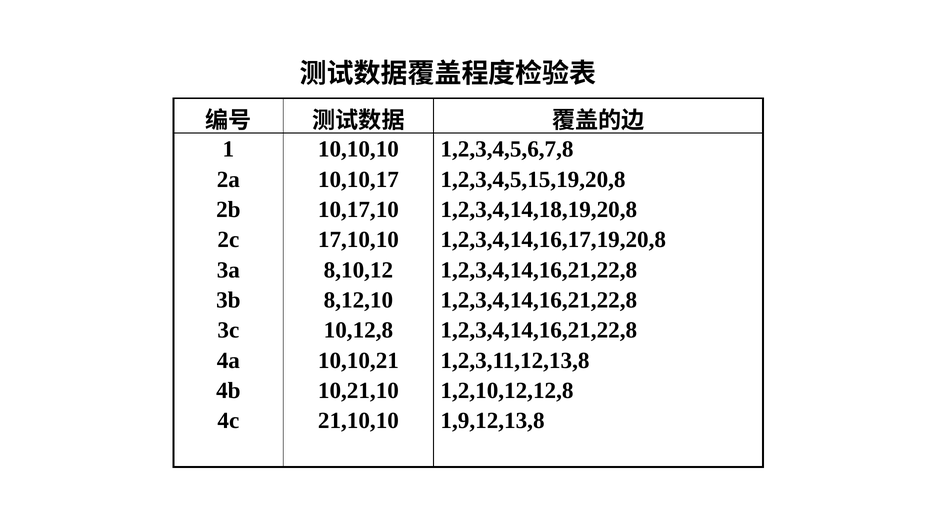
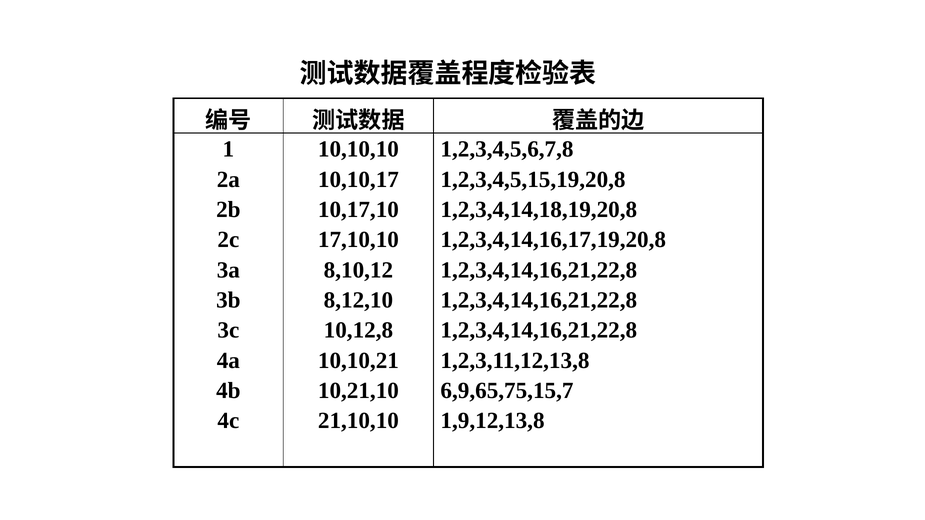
1,2,10,12,12,8: 1,2,10,12,12,8 -> 6,9,65,75,15,7 (507, 391)
